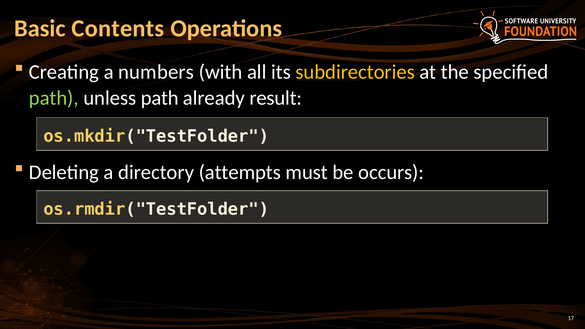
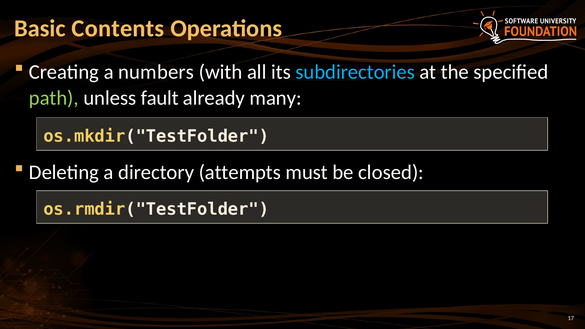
subdirectories colour: yellow -> light blue (355, 72)
unless path: path -> fault (160, 98)
result: result -> many (276, 98)
occurs: occurs -> closed (391, 172)
